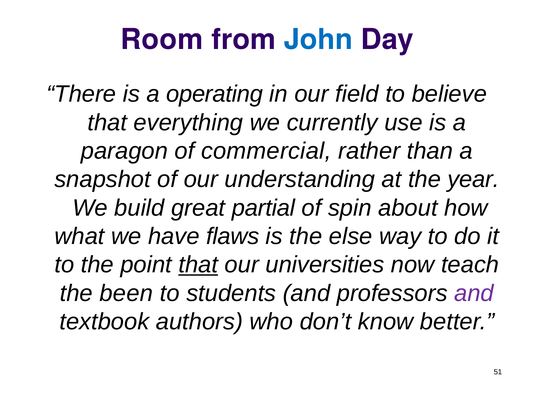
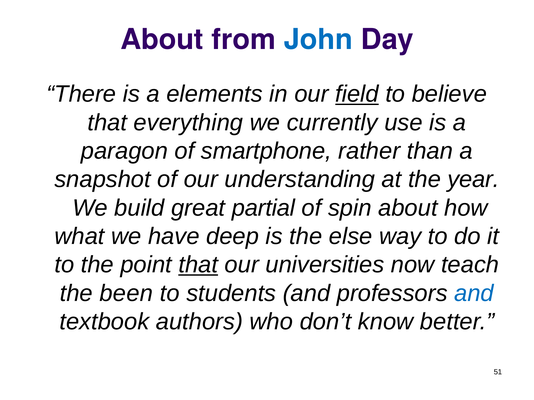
Room: Room -> About (162, 40)
operating: operating -> elements (214, 94)
field underline: none -> present (357, 94)
commercial: commercial -> smartphone (266, 151)
flaws: flaws -> deep (233, 237)
and colour: purple -> blue (474, 294)
